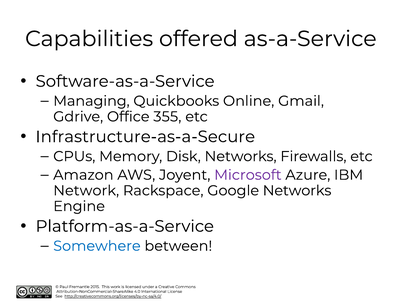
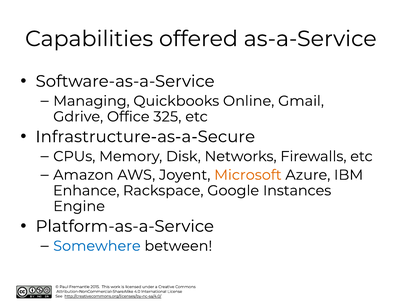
355: 355 -> 325 (167, 116)
Microsoft colour: purple -> orange (248, 175)
Network: Network -> Enhance (86, 190)
Google Networks: Networks -> Instances (297, 190)
